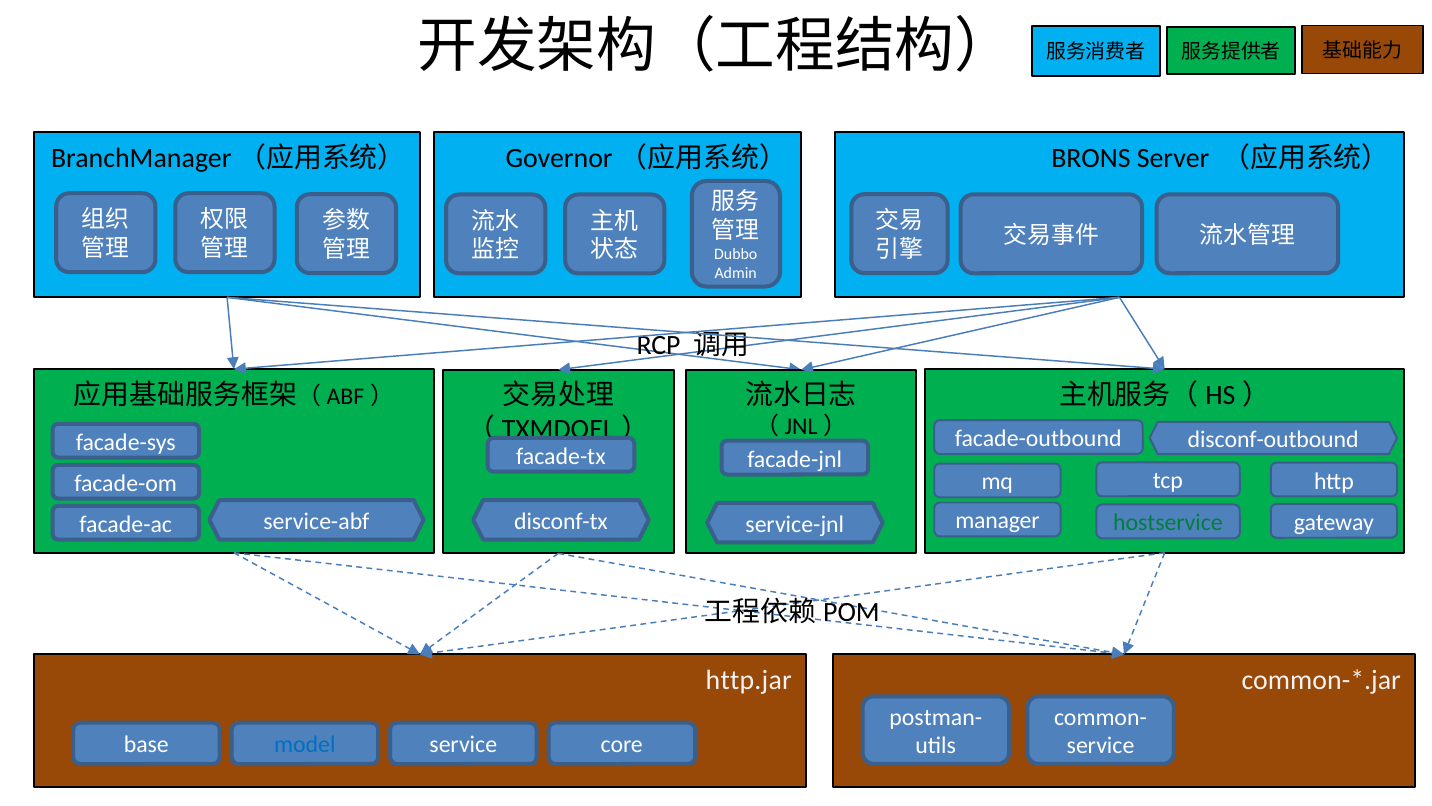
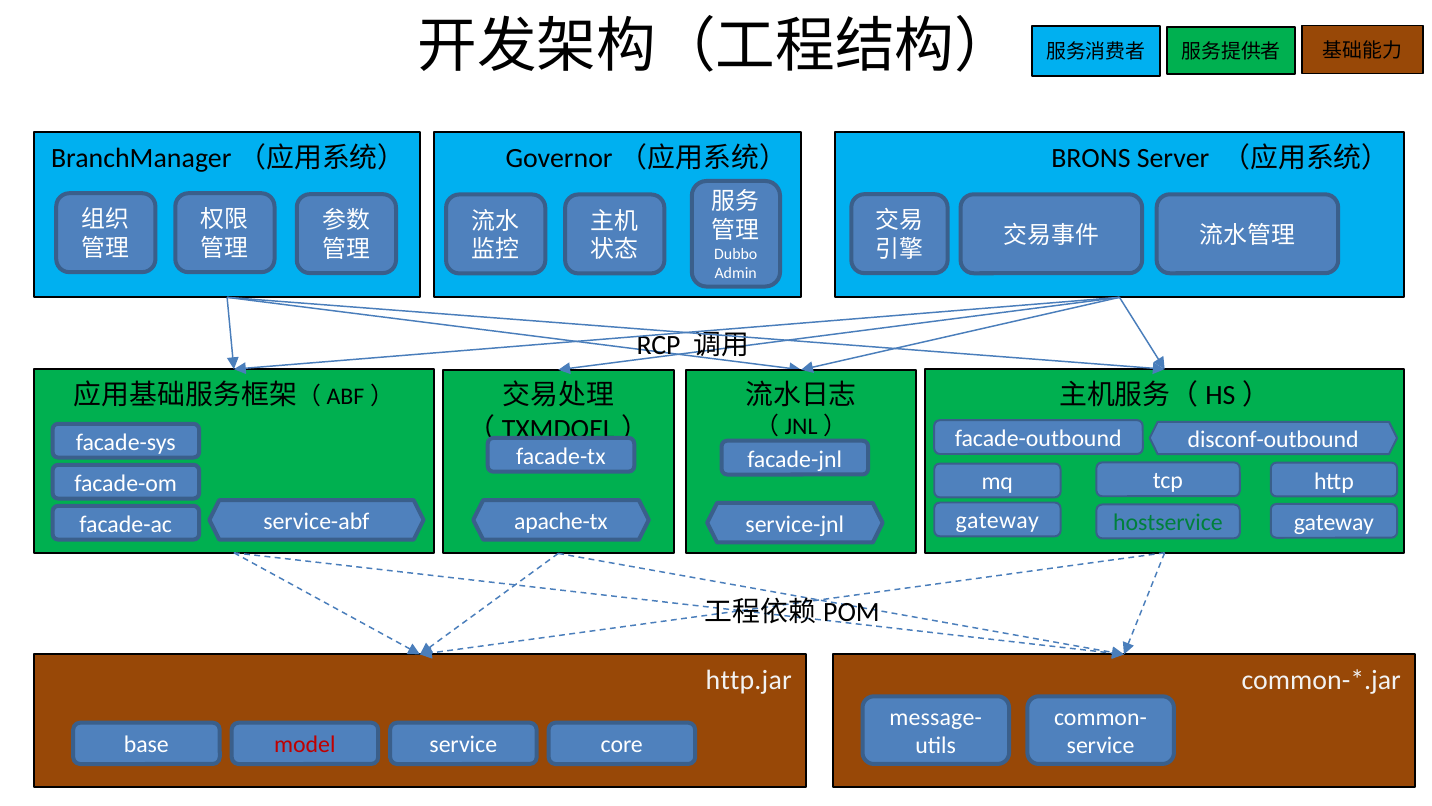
manager: manager -> gateway (997, 521)
disconf-tx: disconf-tx -> apache-tx (561, 521)
postman-: postman- -> message- (936, 717)
model colour: blue -> red (305, 745)
